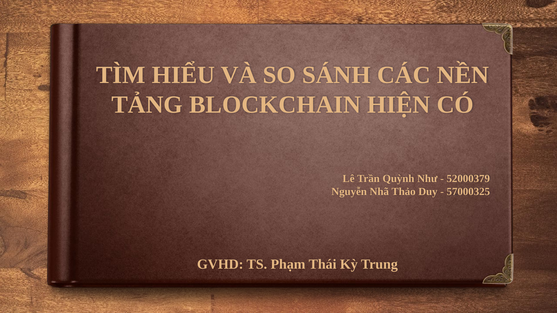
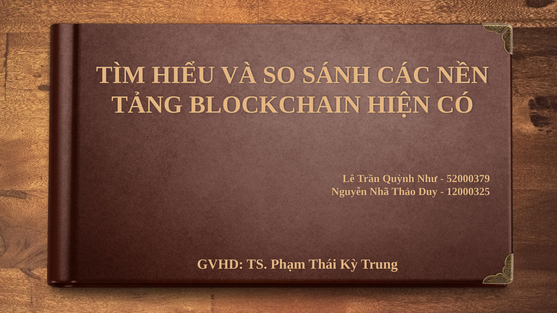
57000325: 57000325 -> 12000325 (468, 192)
